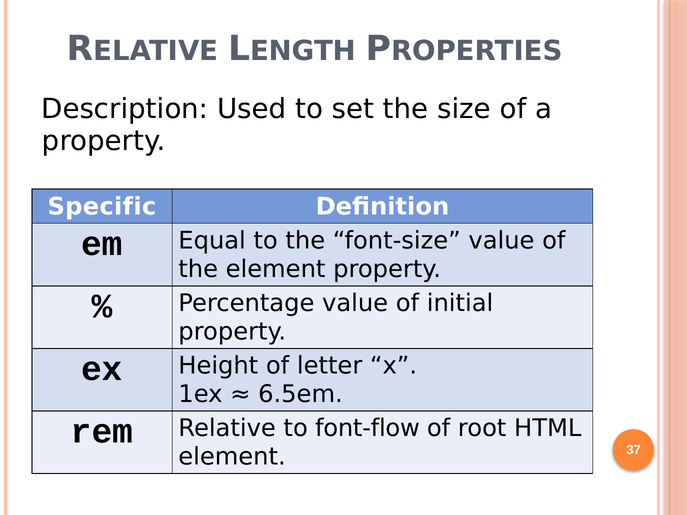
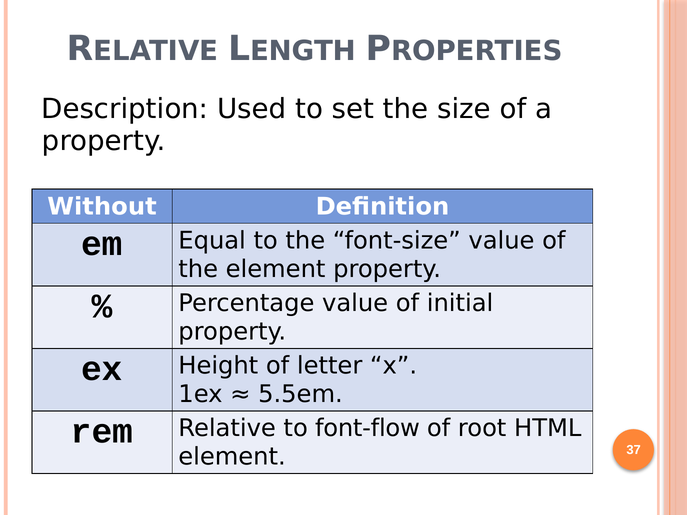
Specific: Specific -> Without (102, 207)
6.5em: 6.5em -> 5.5em (300, 394)
